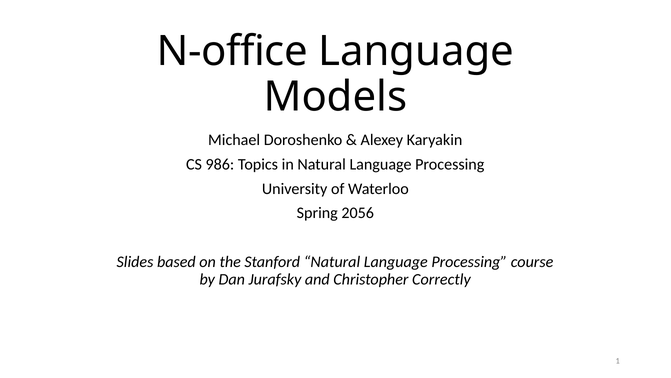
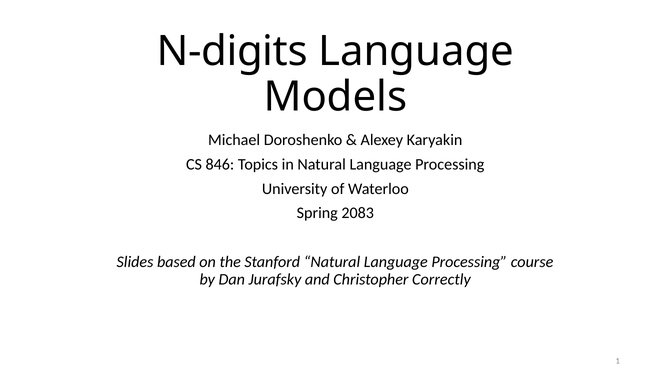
N-office: N-office -> N-digits (232, 51)
986: 986 -> 846 (220, 164)
2056: 2056 -> 2083 (358, 213)
